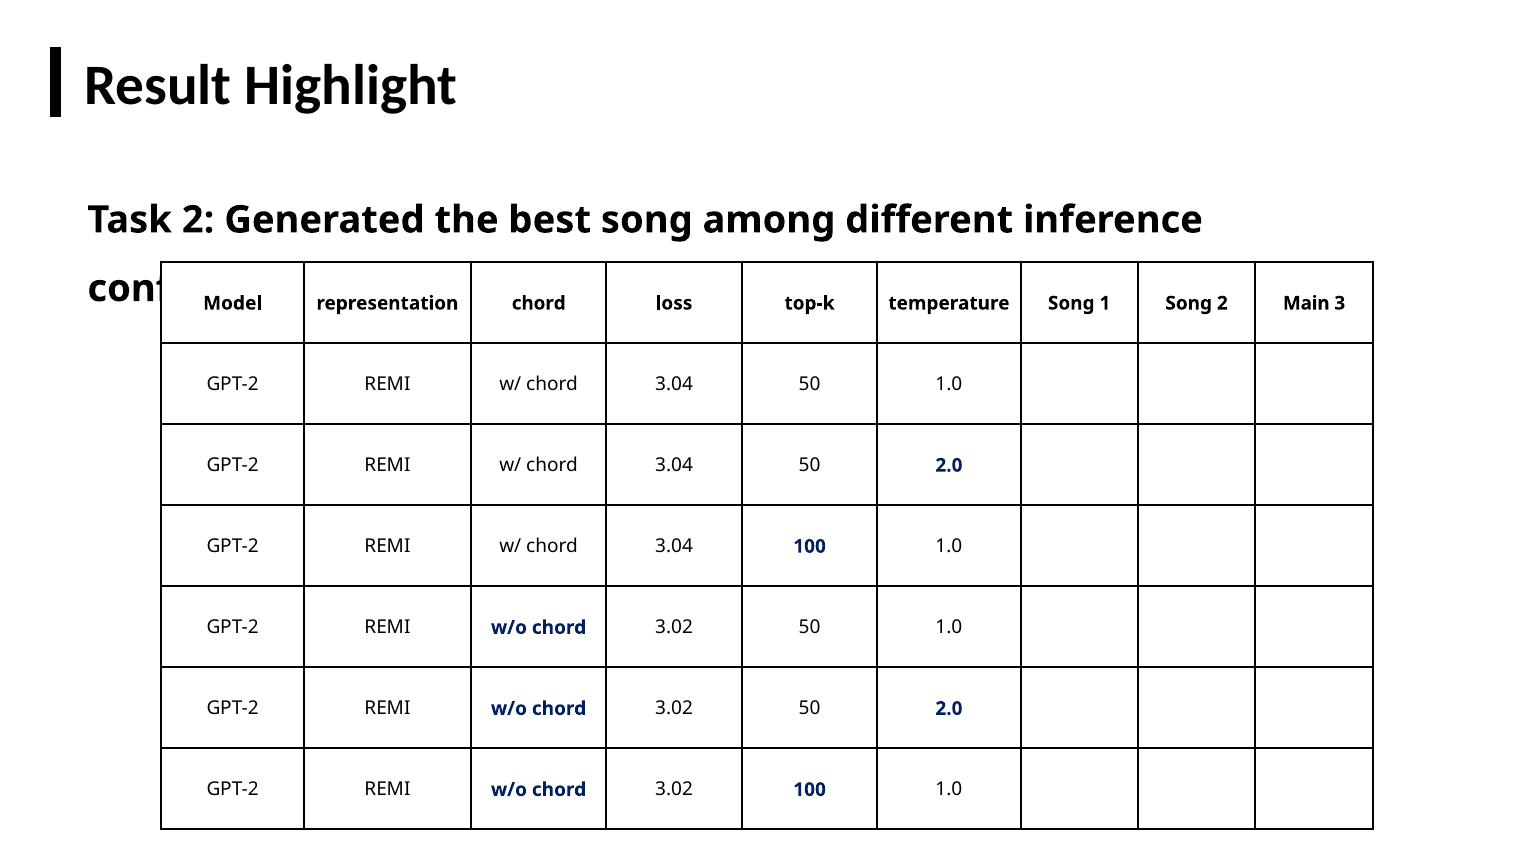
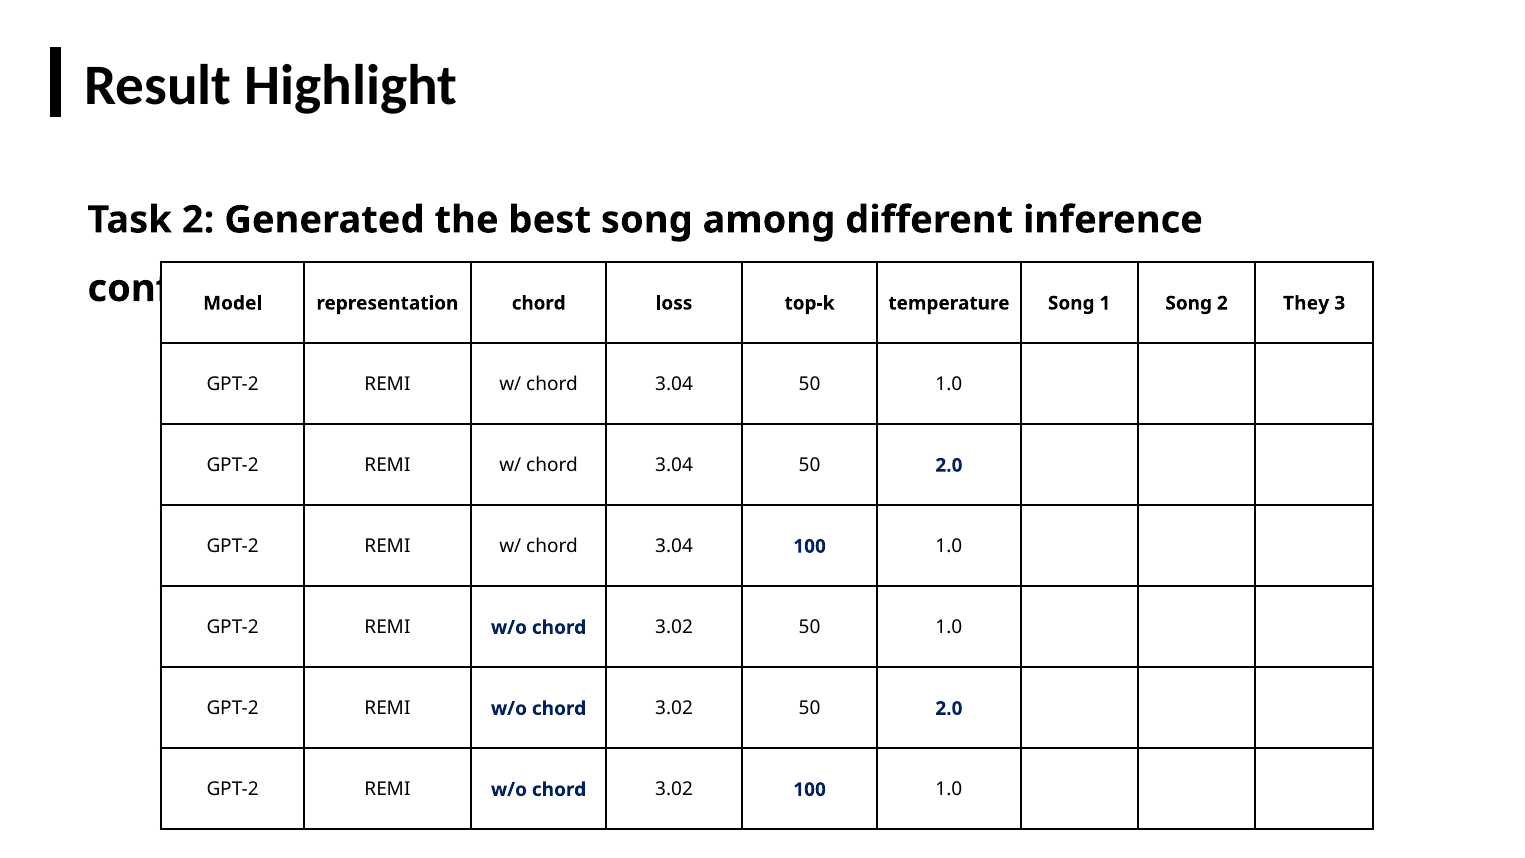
Main: Main -> They (1306, 303)
